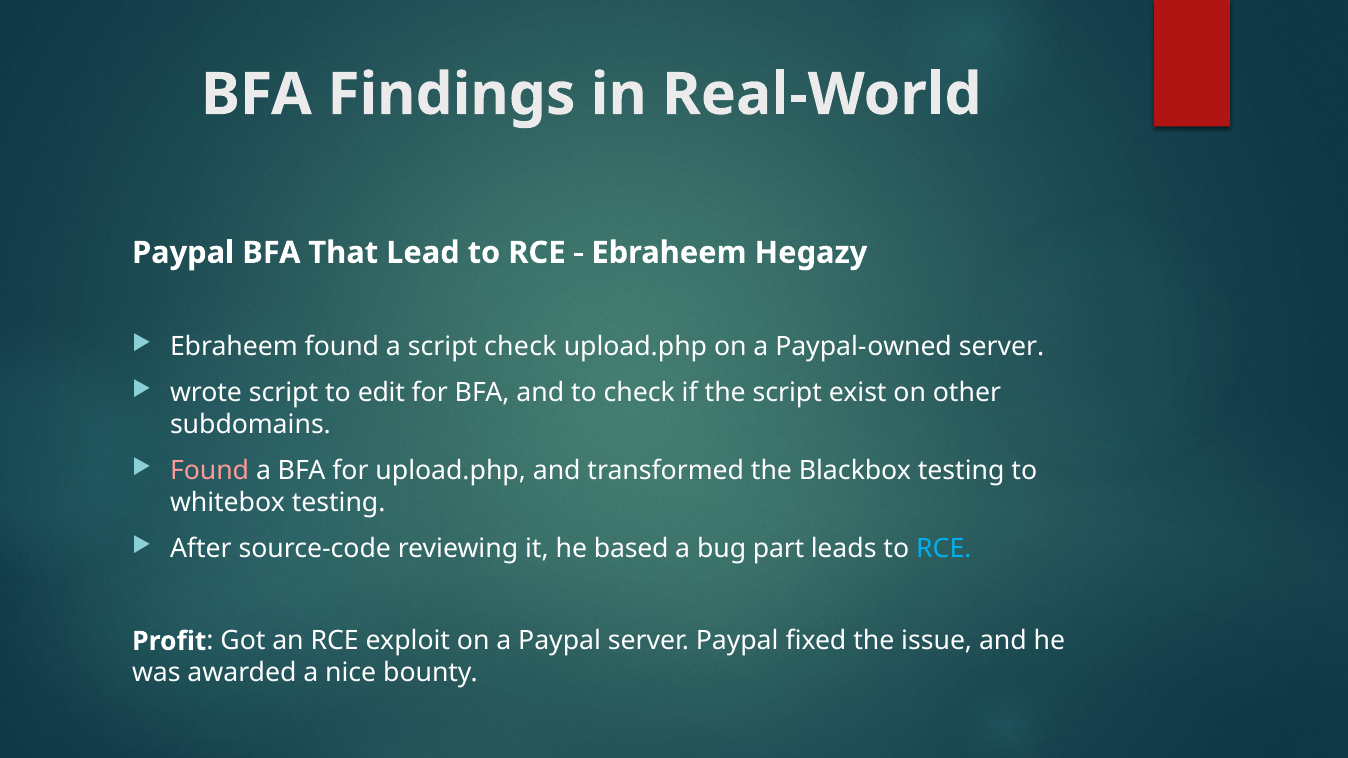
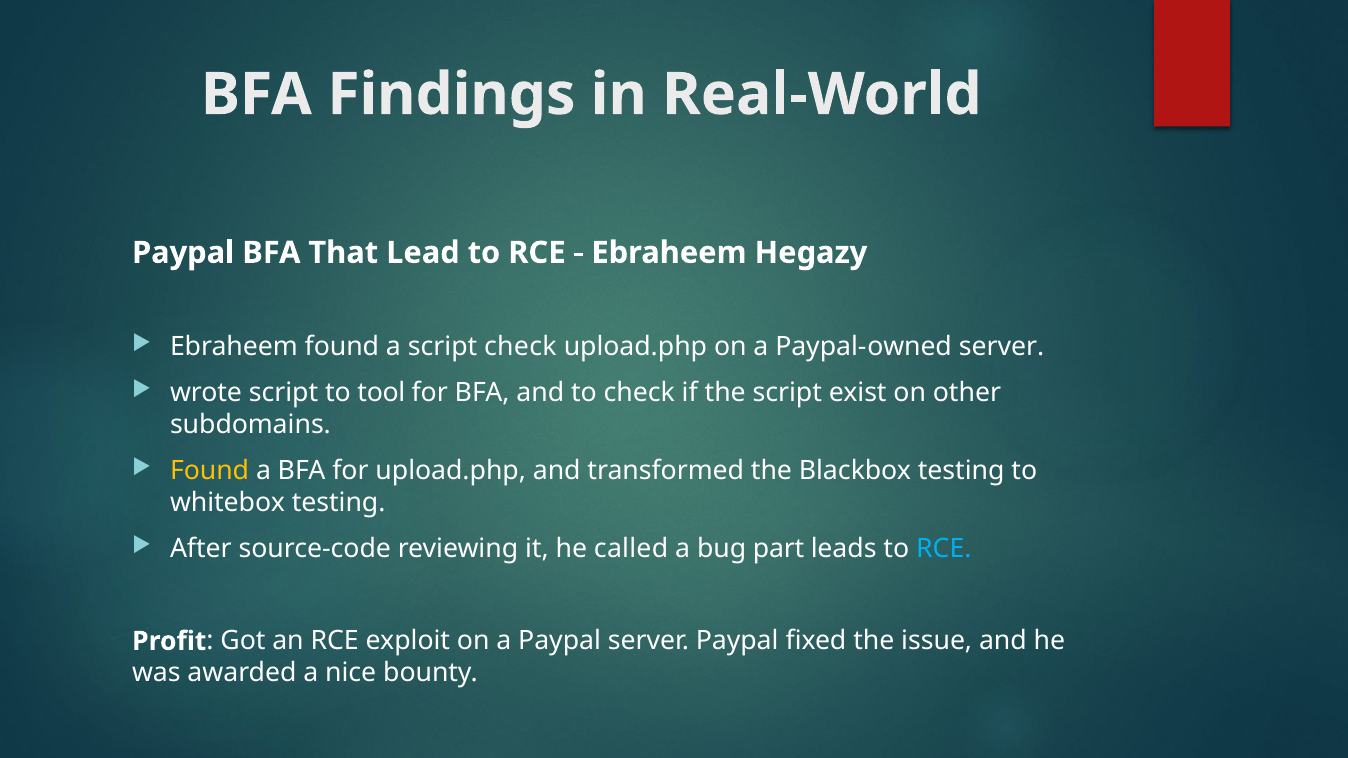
edit: edit -> tool (381, 393)
Found colour: pink -> yellow (210, 471)
based: based -> called (631, 549)
